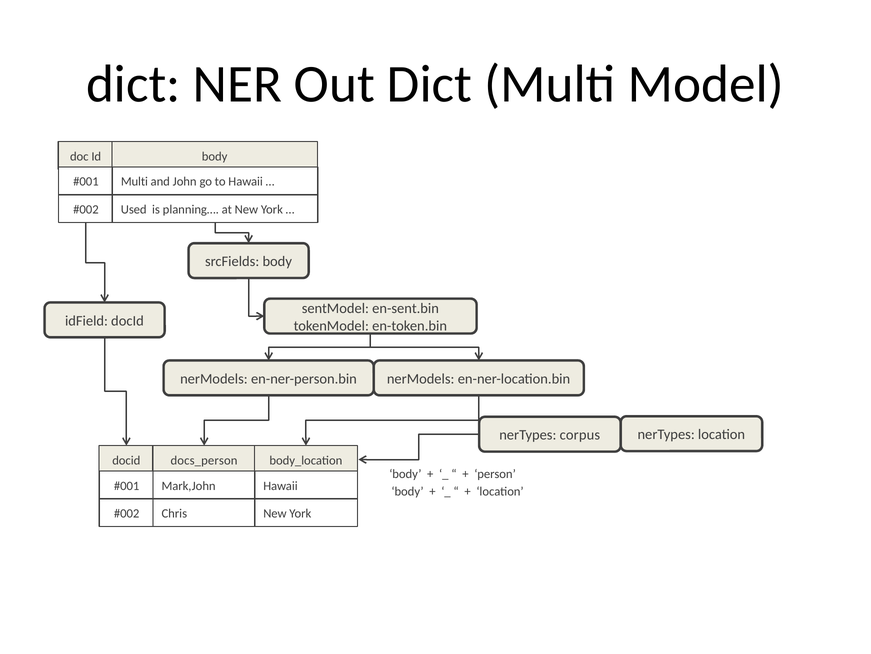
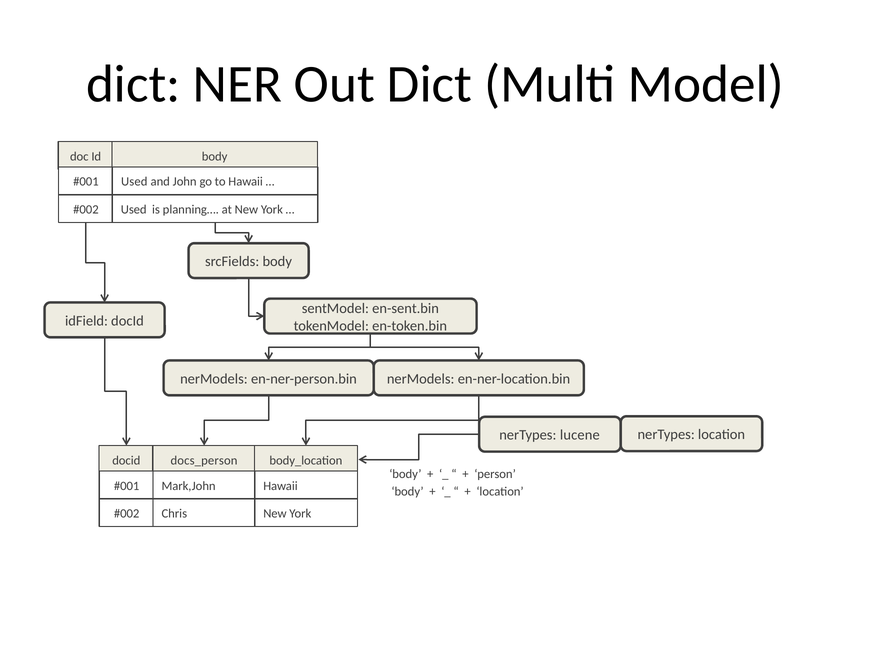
Multi: Multi -> Used (134, 182)
corpus: corpus -> lucene (580, 435)
